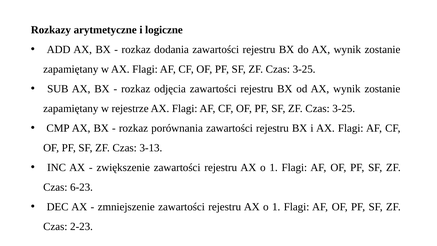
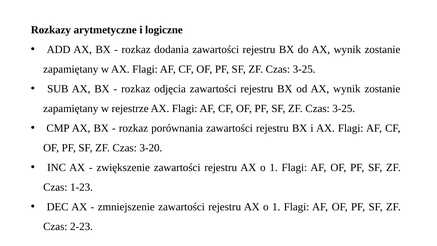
3-13: 3-13 -> 3-20 (151, 148)
6-23: 6-23 -> 1-23 (82, 187)
